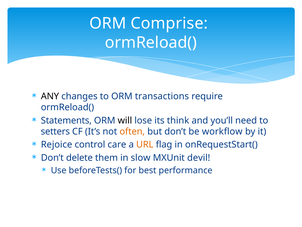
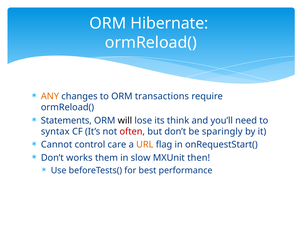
Comprise: Comprise -> Hibernate (169, 23)
ANY colour: black -> orange (50, 96)
setters: setters -> syntax (55, 131)
often colour: orange -> red (132, 131)
workflow: workflow -> sparingly (222, 131)
Rejoice: Rejoice -> Cannot (57, 144)
delete: delete -> works (79, 157)
devil: devil -> then (199, 157)
